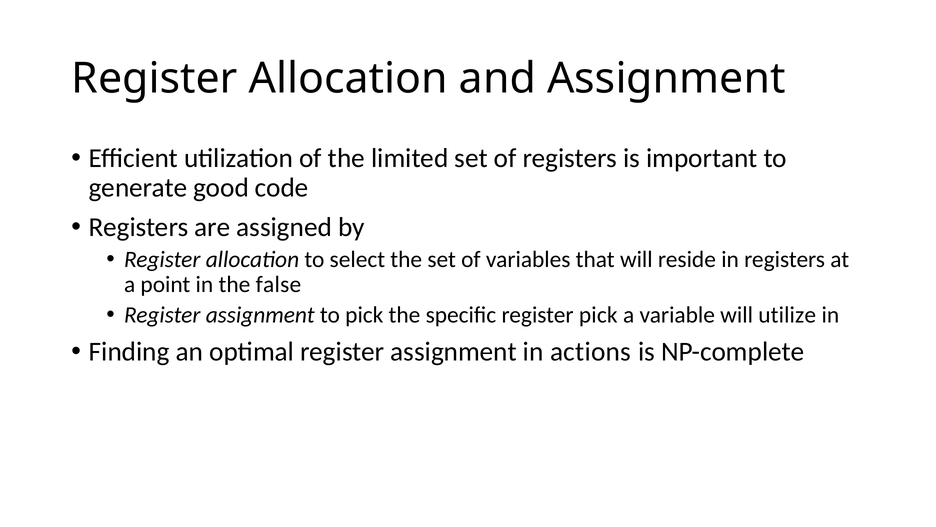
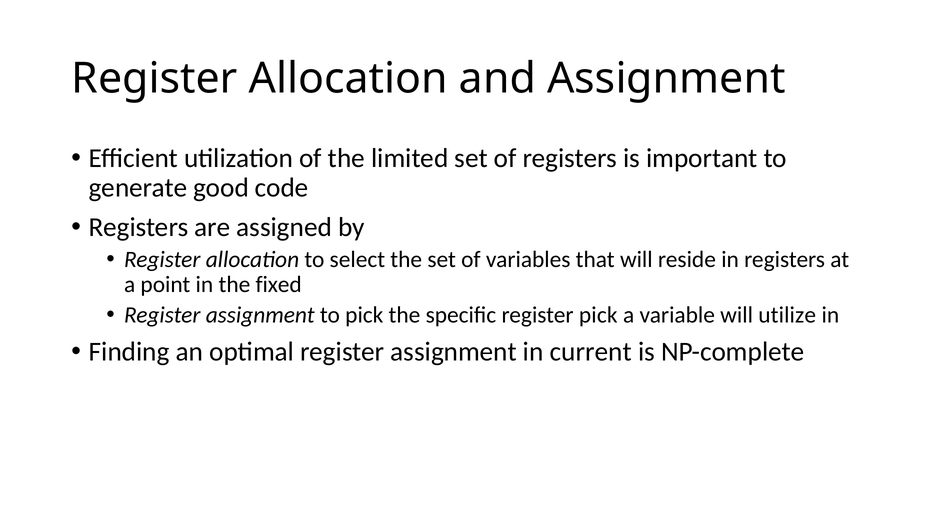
false: false -> fixed (279, 284)
actions: actions -> current (591, 352)
